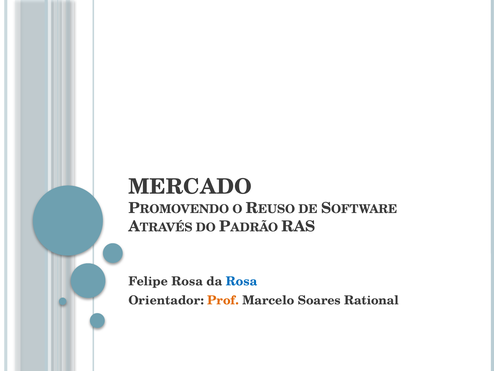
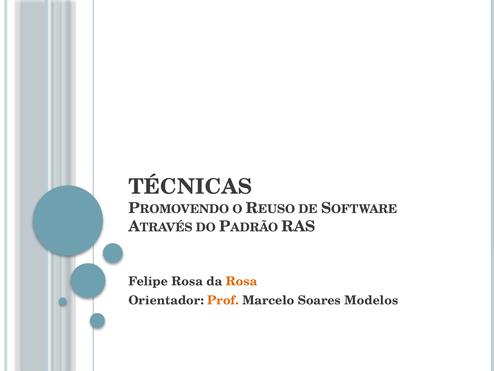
MERCADO: MERCADO -> TÉCNICAS (190, 187)
Rosa colour: blue -> orange (242, 281)
Rational: Rational -> Modelos (371, 300)
